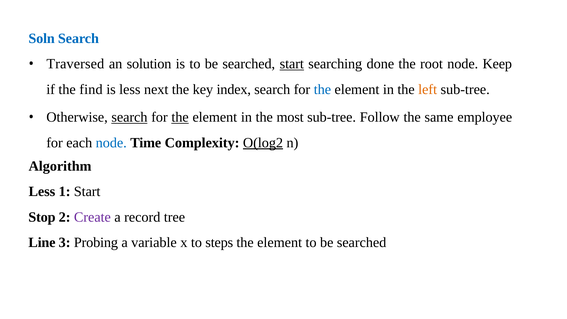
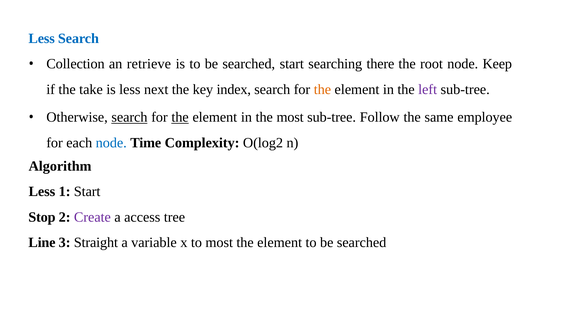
Soln: Soln -> Less (42, 38)
Traversed: Traversed -> Collection (75, 64)
solution: solution -> retrieve (149, 64)
start underline: present -> none (292, 64)
done: done -> there (380, 64)
find: find -> take (91, 89)
the colour: blue -> orange (322, 89)
left colour: orange -> purple (428, 89)
O(log2 underline: present -> none (263, 143)
record: record -> access (142, 217)
Probing: Probing -> Straight (96, 243)
to steps: steps -> most (219, 243)
